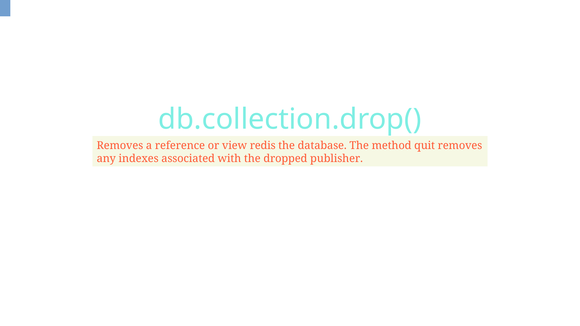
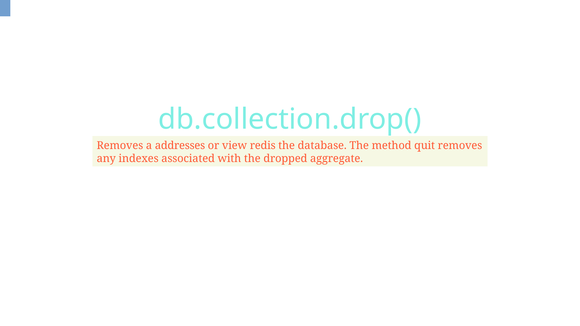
reference: reference -> addresses (180, 146)
publisher: publisher -> aggregate (337, 159)
